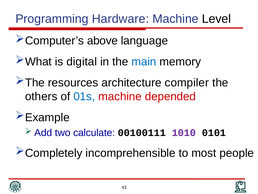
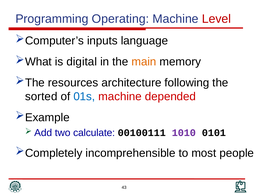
Hardware: Hardware -> Operating (120, 19)
Level colour: black -> red (216, 19)
above: above -> inputs (102, 41)
main colour: blue -> orange (144, 62)
compiler: compiler -> following (187, 82)
others: others -> sorted (41, 96)
